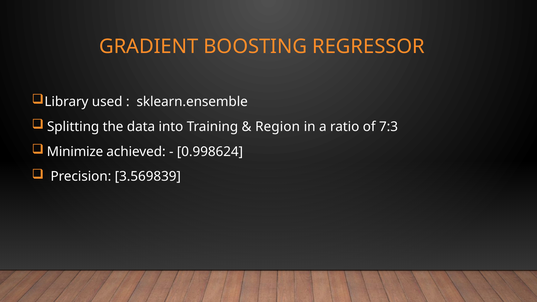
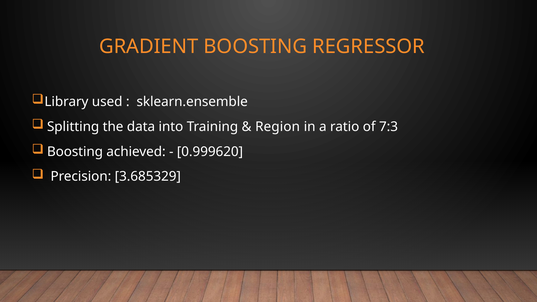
Minimize: Minimize -> Boosting (75, 152)
0.998624: 0.998624 -> 0.999620 (210, 152)
3.569839: 3.569839 -> 3.685329 (148, 177)
